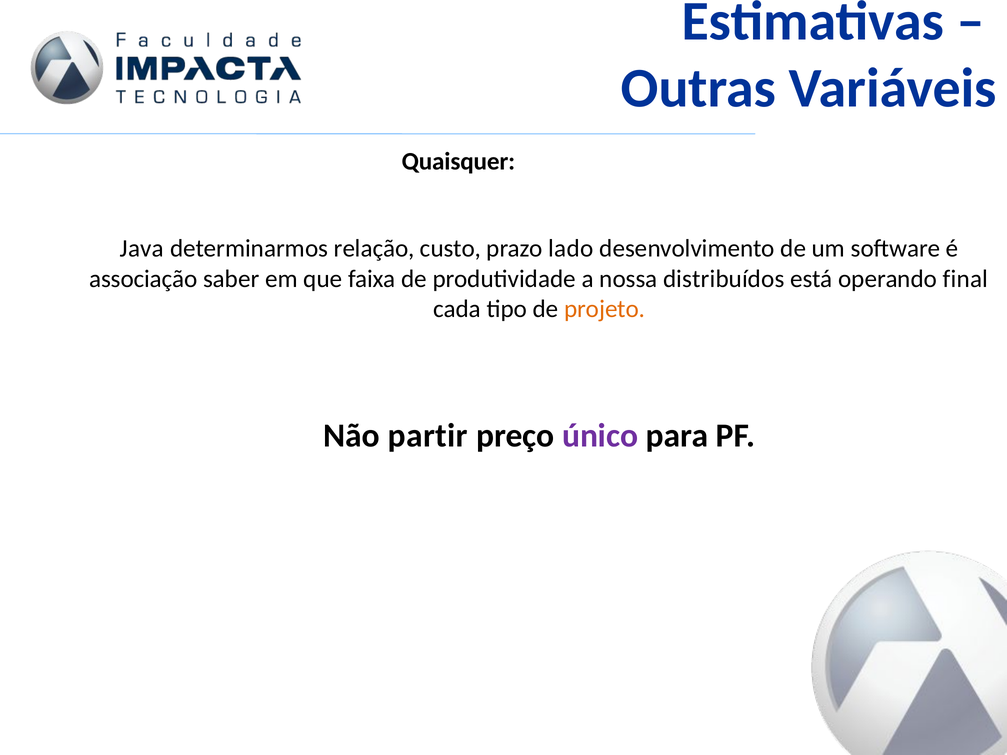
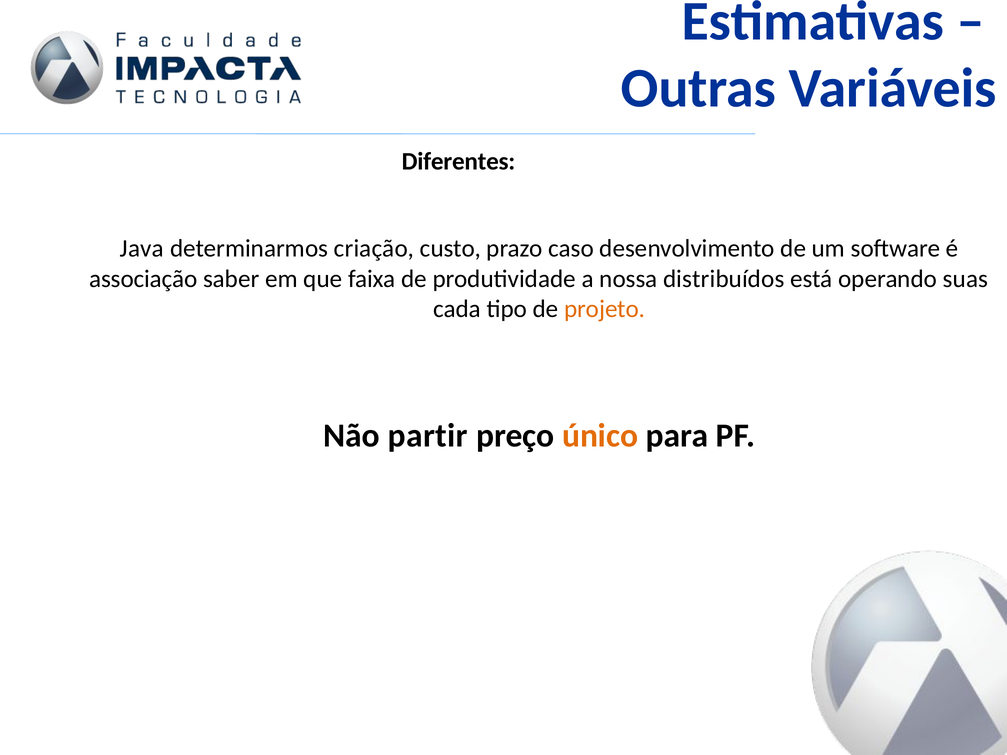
Quaisquer: Quaisquer -> Diferentes (458, 161)
relação: relação -> criação (374, 249)
lado: lado -> caso (571, 249)
final: final -> suas (966, 279)
único colour: purple -> orange (600, 436)
